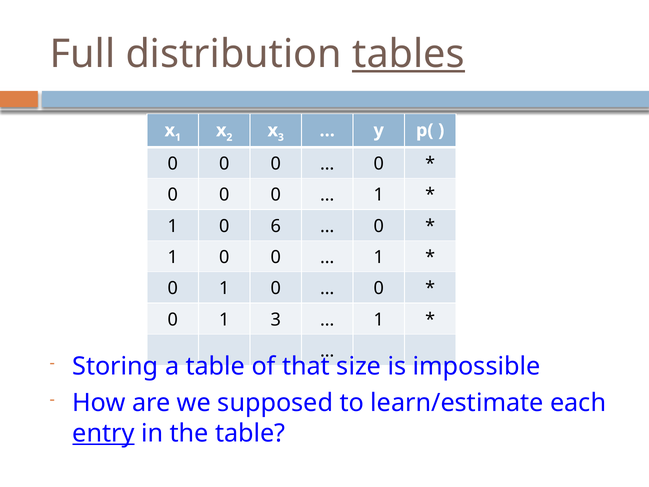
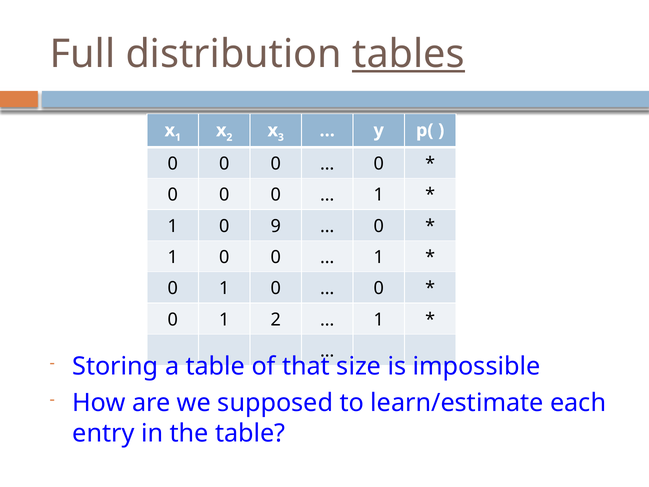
6: 6 -> 9 (276, 226)
1 3: 3 -> 2 (276, 320)
entry underline: present -> none (103, 433)
